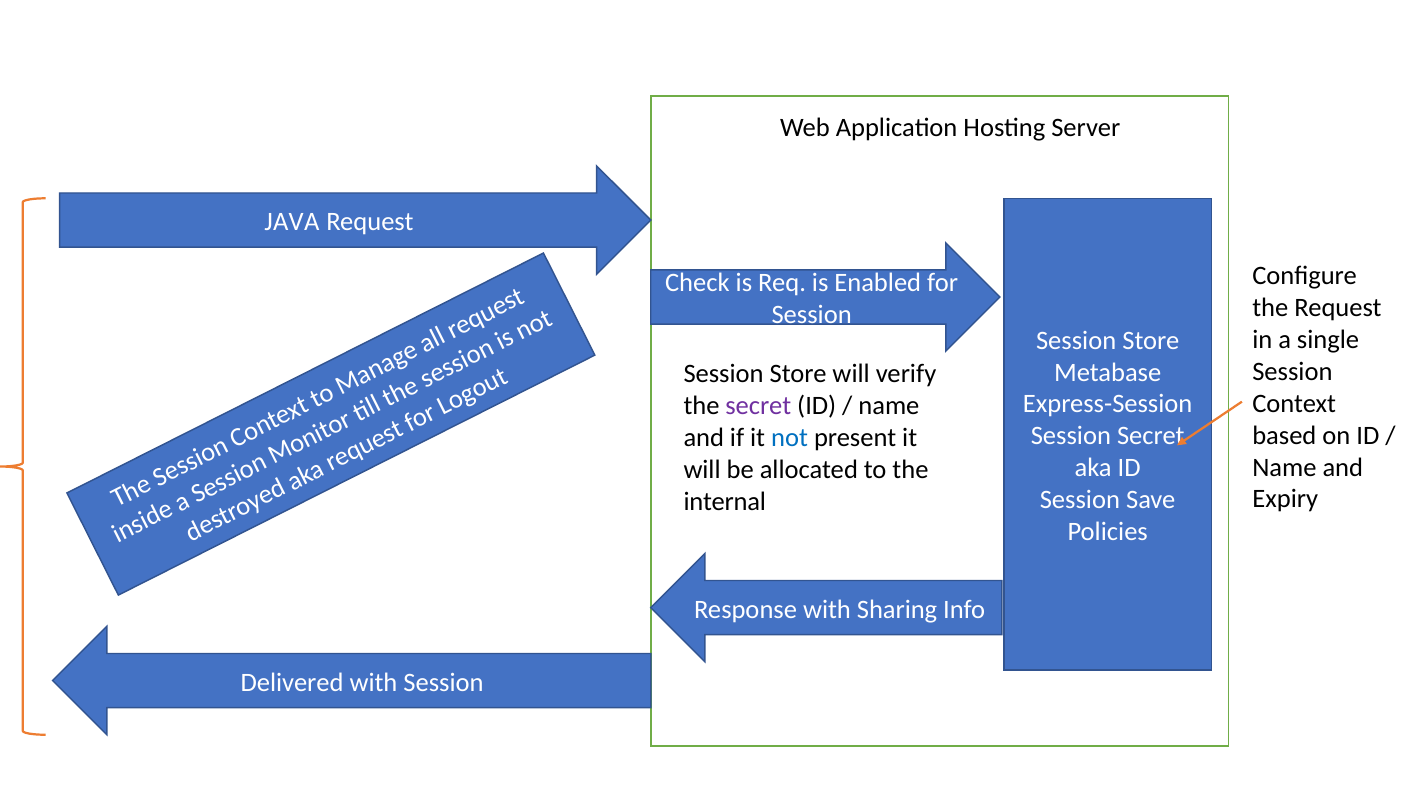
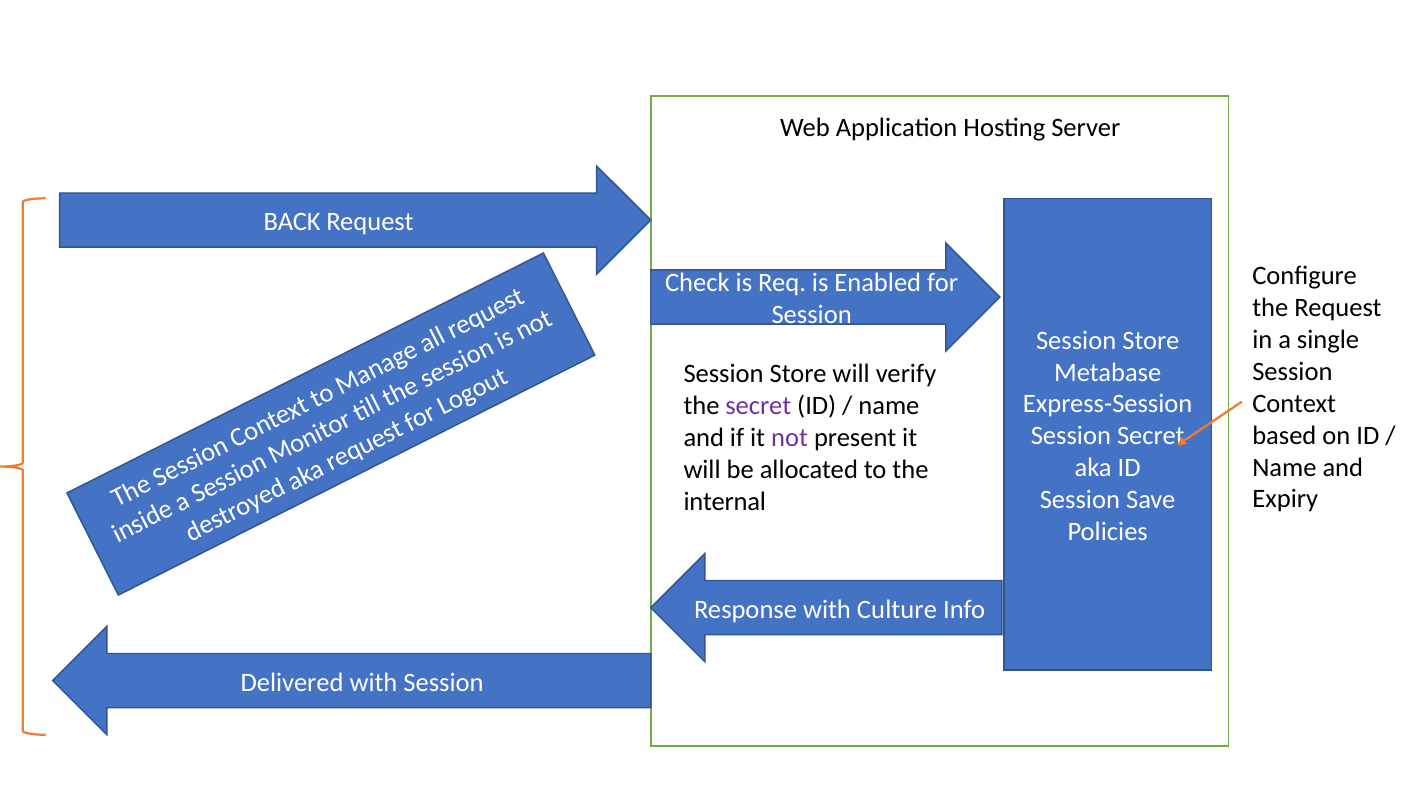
JAVA: JAVA -> BACK (292, 222)
not colour: blue -> purple (790, 438)
Sharing: Sharing -> Culture (897, 609)
